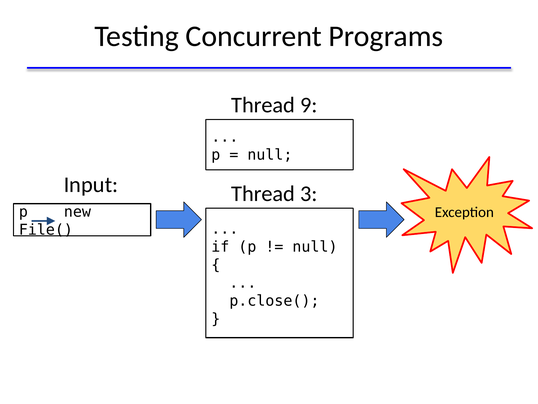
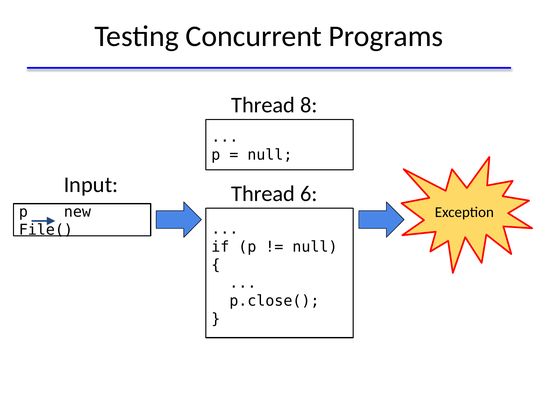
9: 9 -> 8 (309, 105)
3: 3 -> 6 (309, 194)
